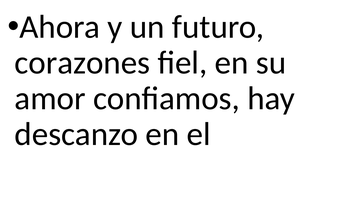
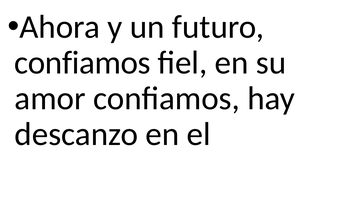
corazones: corazones -> confiamos (82, 63)
